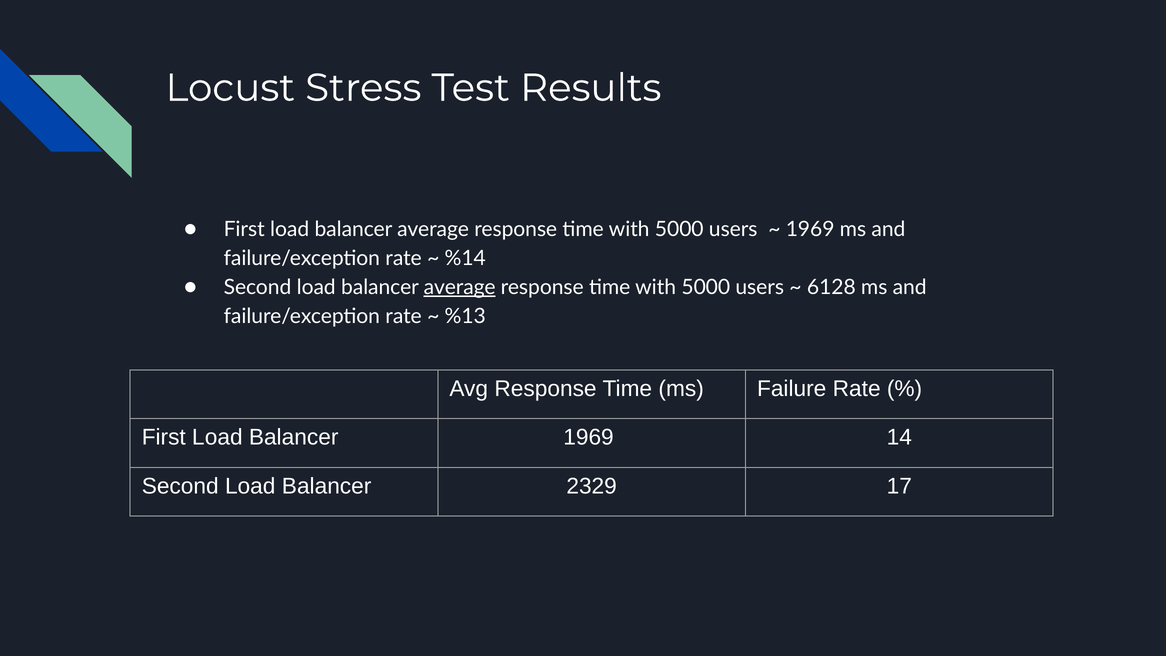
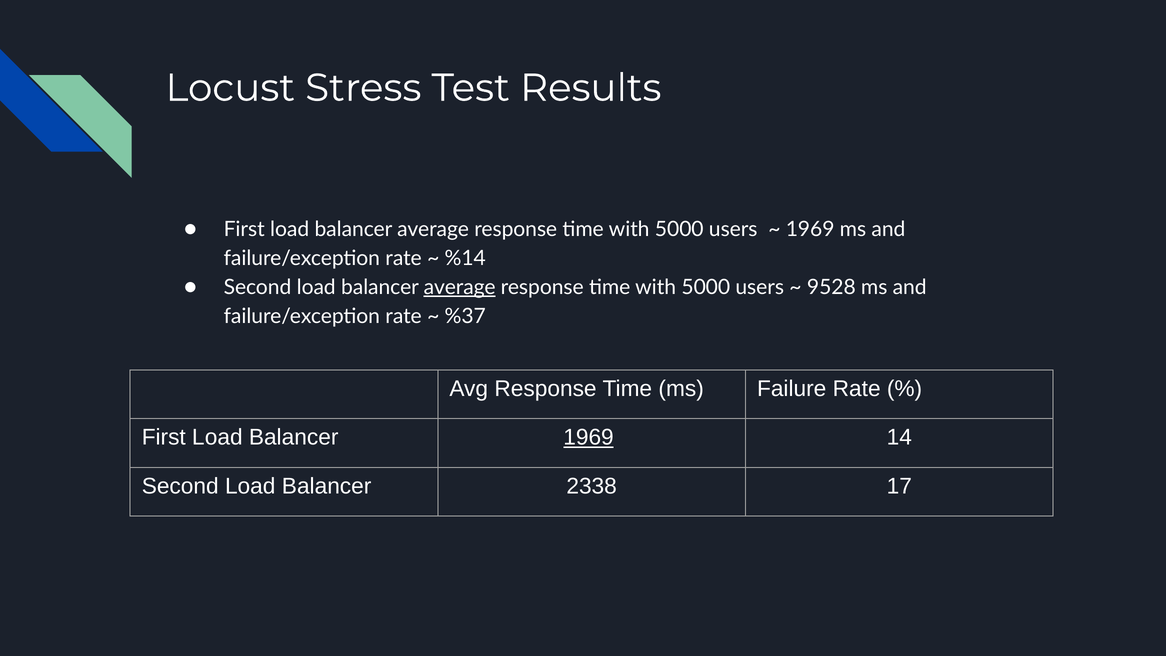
6128: 6128 -> 9528 (831, 287)
%13: %13 -> %37 (465, 316)
1969 underline: none -> present (588, 437)
2329: 2329 -> 2338 (592, 486)
